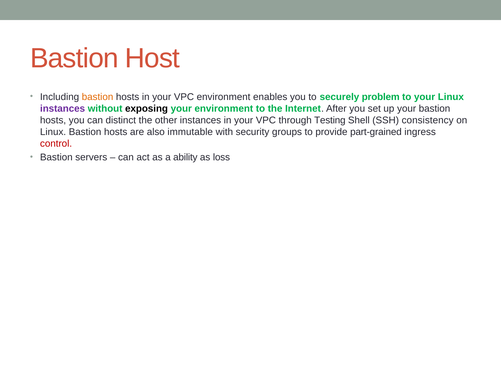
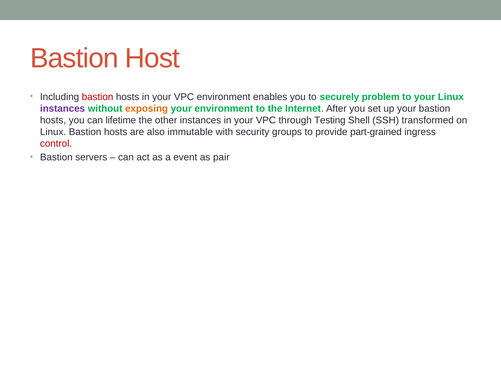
bastion colour: orange -> red (98, 97)
exposing colour: black -> orange (147, 108)
distinct: distinct -> lifetime (121, 120)
consistency: consistency -> transformed (428, 120)
ability: ability -> event (185, 157)
loss: loss -> pair (221, 157)
